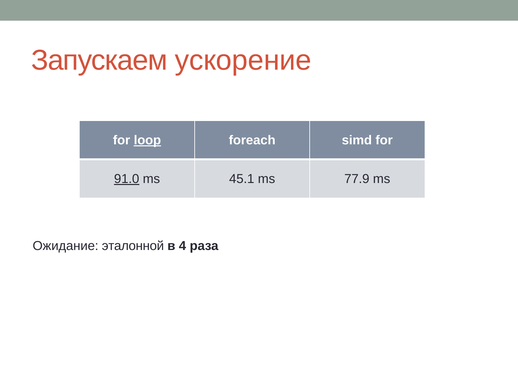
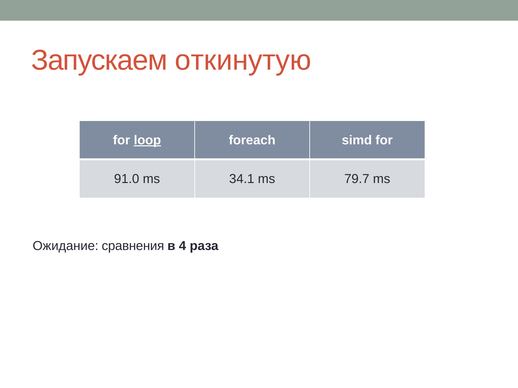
ускорение: ускорение -> откинутую (243, 60)
91.0 underline: present -> none (127, 179)
45.1: 45.1 -> 34.1 (242, 179)
77.9: 77.9 -> 79.7 (357, 179)
эталонной: эталонной -> сравнения (133, 246)
